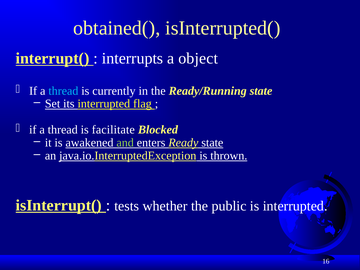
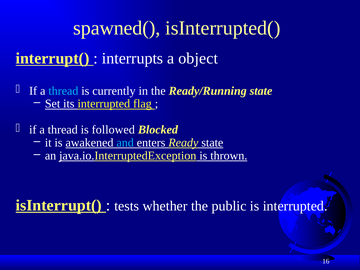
obtained(: obtained( -> spawned( (117, 28)
facilitate: facilitate -> followed (113, 130)
and colour: light green -> light blue (125, 143)
